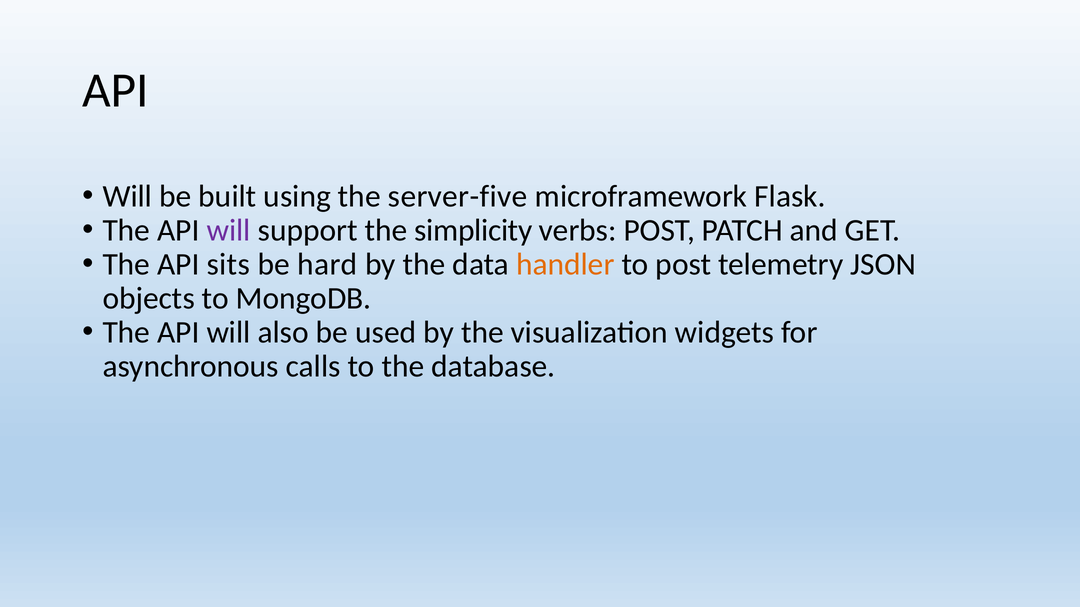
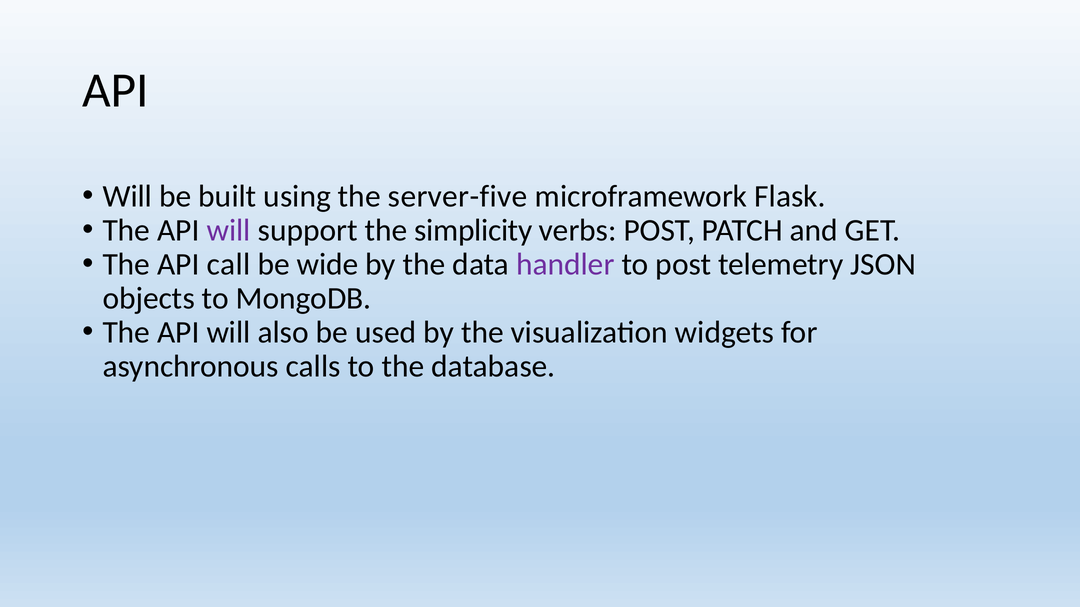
sits: sits -> call (228, 264)
hard: hard -> wide (328, 264)
handler colour: orange -> purple (565, 264)
